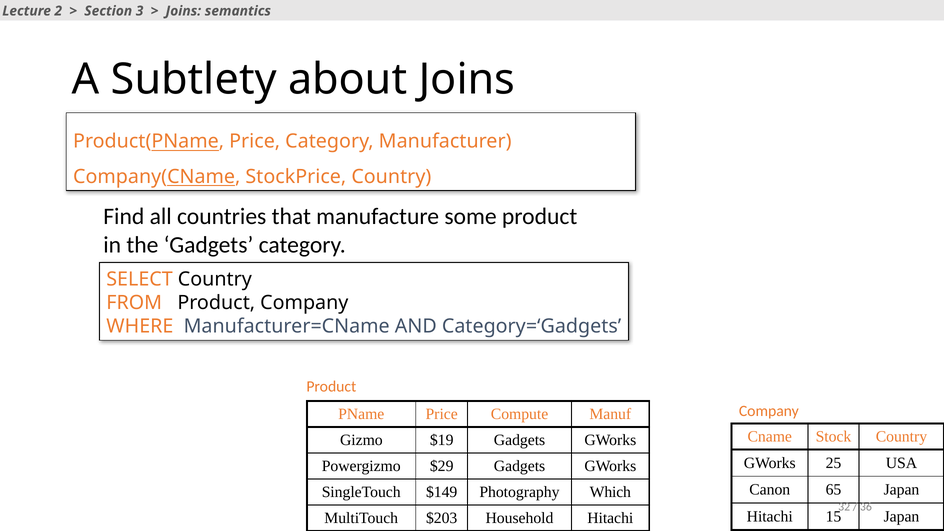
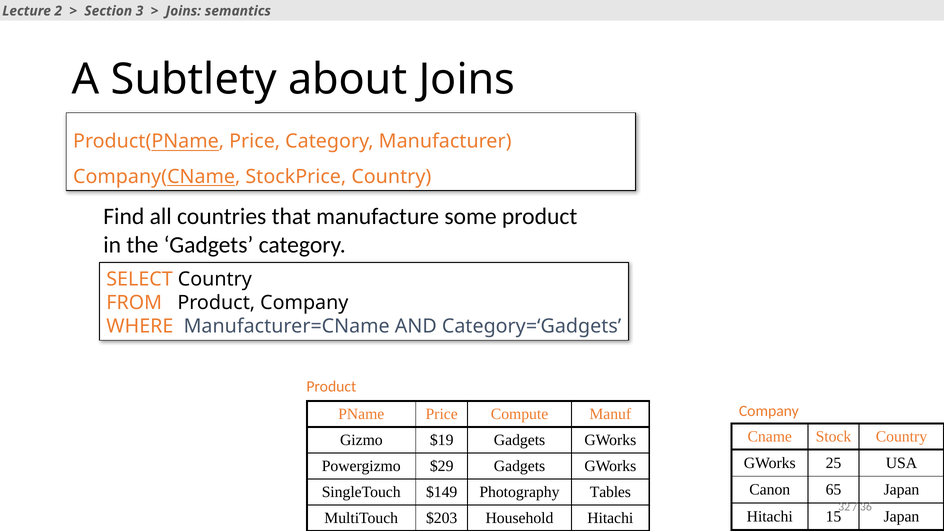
Which: Which -> Tables (610, 492)
